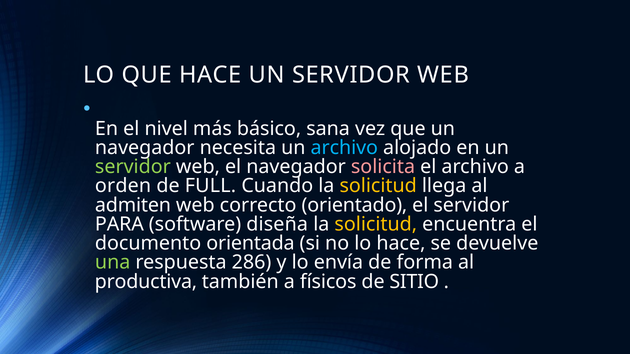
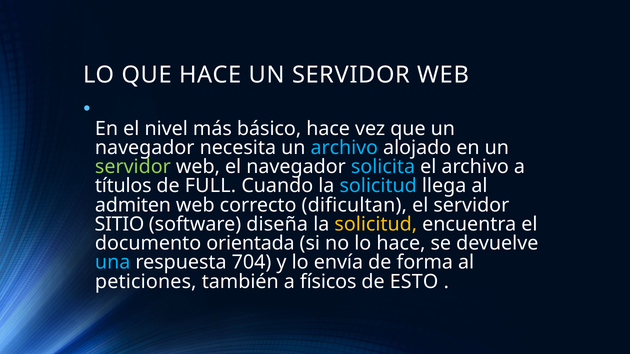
básico sana: sana -> hace (328, 129)
solicita colour: pink -> light blue (383, 167)
orden: orden -> títulos (123, 186)
solicitud colour: yellow -> light blue (378, 186)
orientado: orientado -> dificultan (354, 205)
PARA: PARA -> SITIO (119, 225)
una colour: light green -> light blue (113, 263)
286: 286 -> 704 (252, 263)
productiva: productiva -> peticiones (146, 282)
SITIO: SITIO -> ESTO (414, 282)
